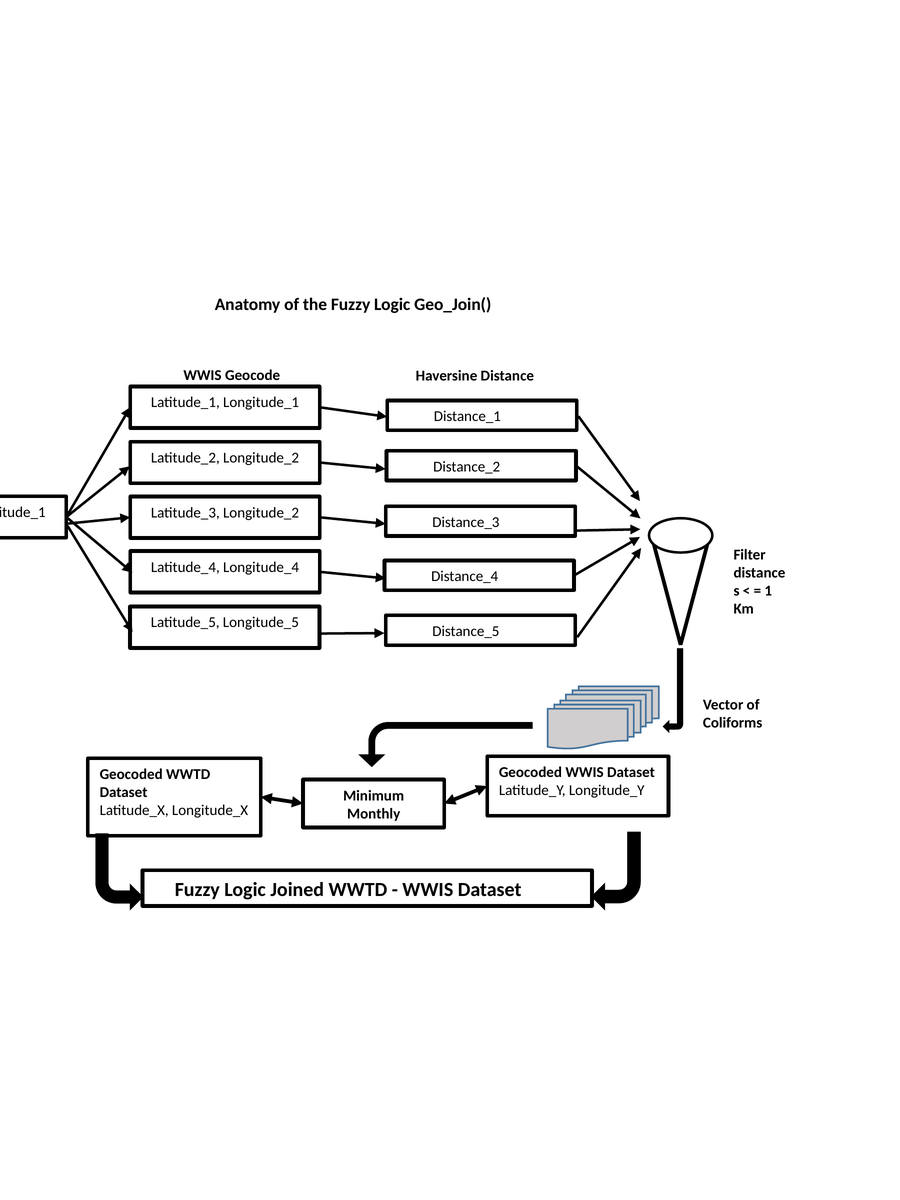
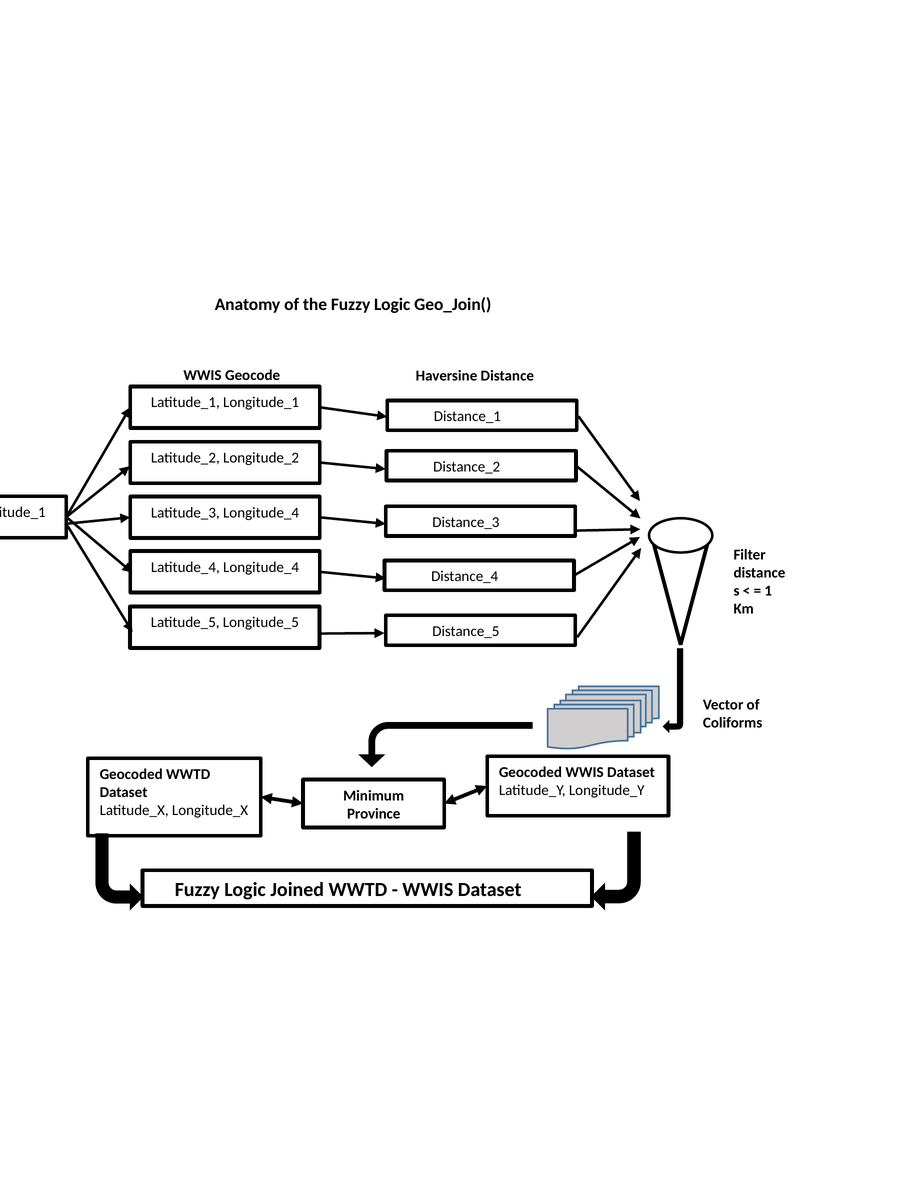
Latitude_3 Longitude_2: Longitude_2 -> Longitude_4 (261, 513)
Monthly: Monthly -> Province (374, 814)
